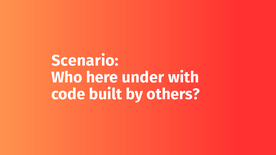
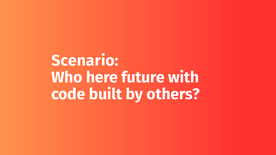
under: under -> future (143, 78)
